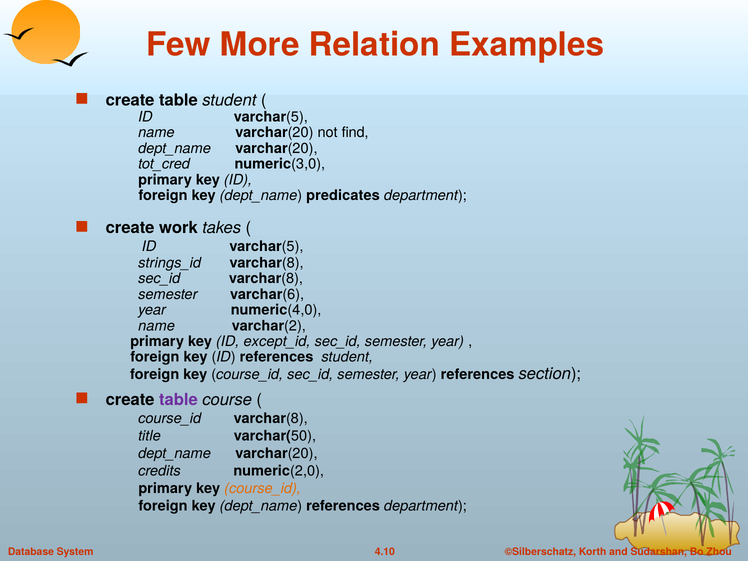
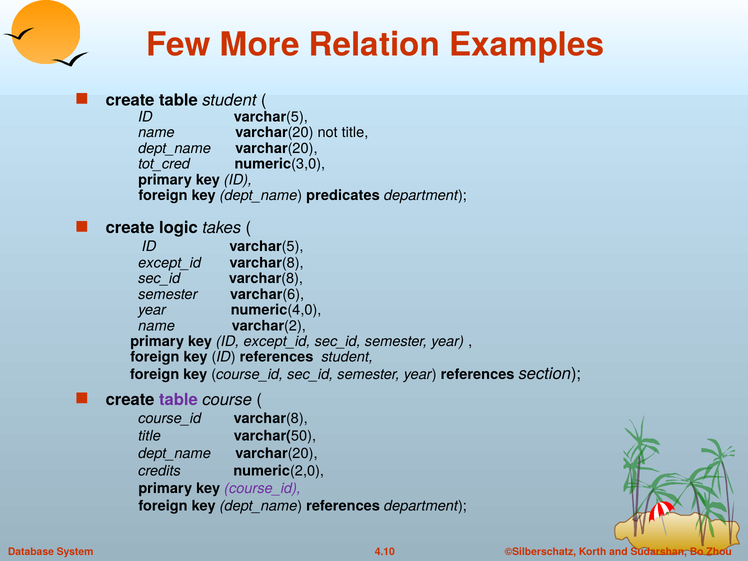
not find: find -> title (355, 133)
work: work -> logic (178, 228)
strings_id: strings_id -> except_id (170, 263)
course_id colour: orange -> purple (263, 488)
